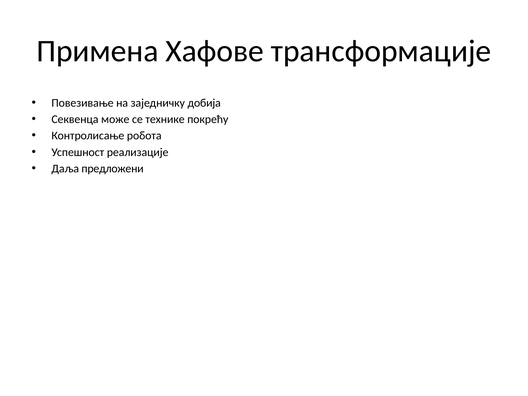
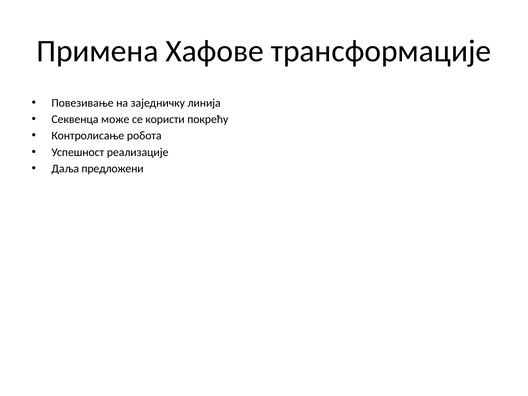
добија: добија -> линија (204, 103)
технике: технике -> користи (165, 119)
